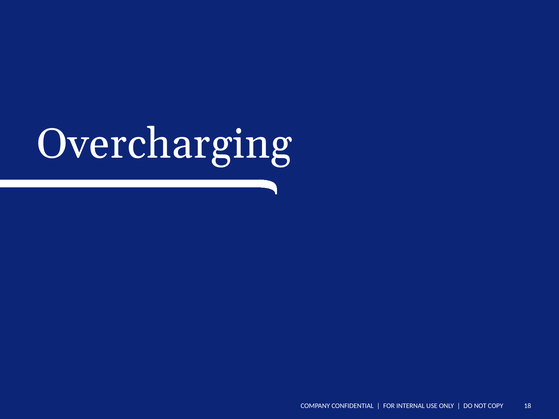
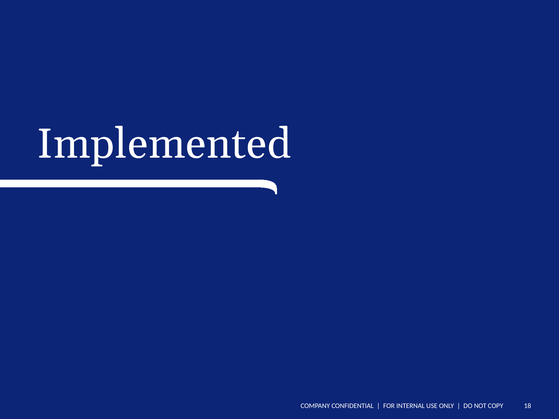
Overcharging: Overcharging -> Implemented (164, 144)
